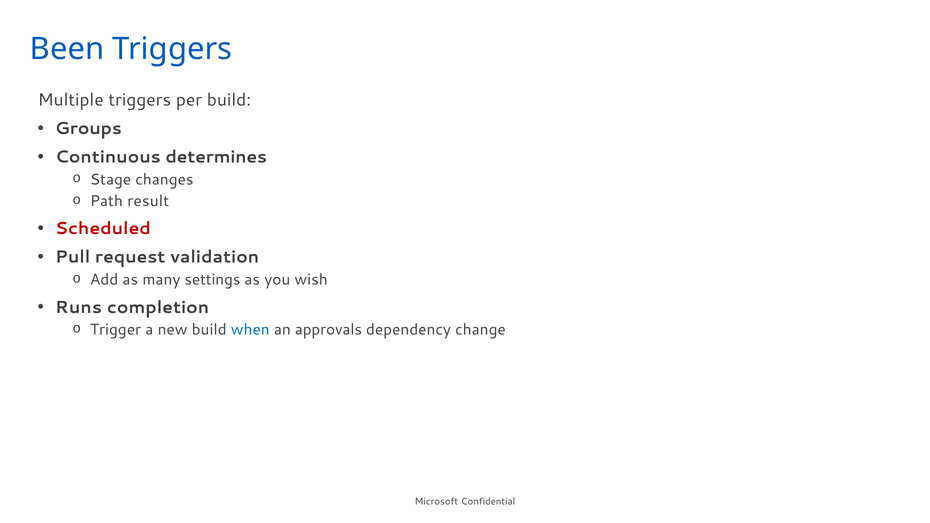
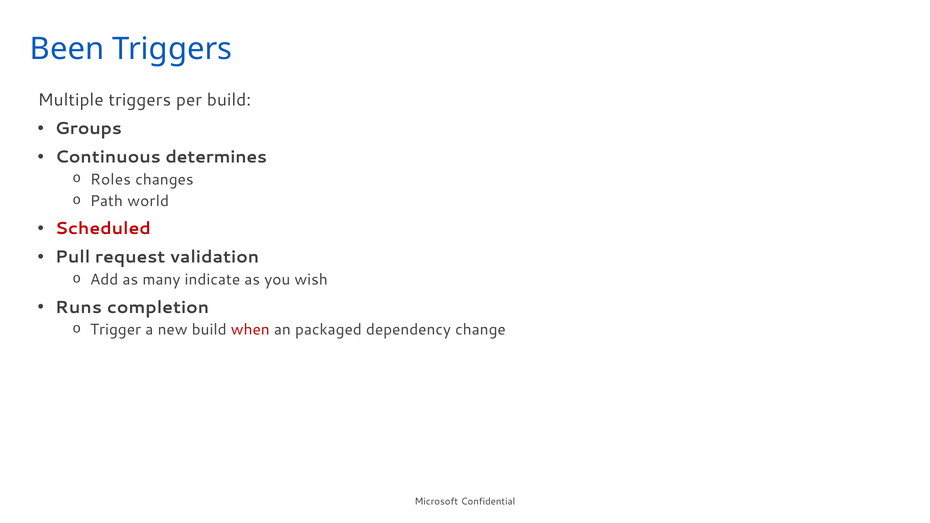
Stage: Stage -> Roles (110, 180)
result: result -> world (148, 201)
settings: settings -> indicate (212, 280)
when colour: blue -> red (250, 330)
approvals: approvals -> packaged (328, 330)
